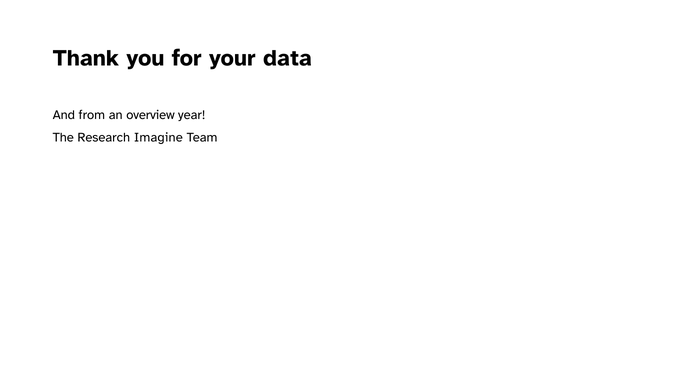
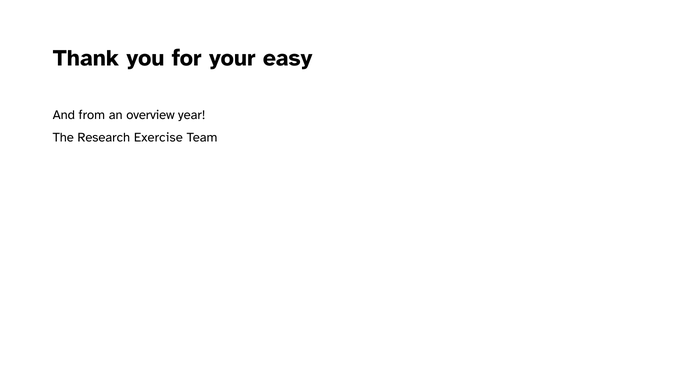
data: data -> easy (288, 58)
Imagine: Imagine -> Exercise (158, 137)
